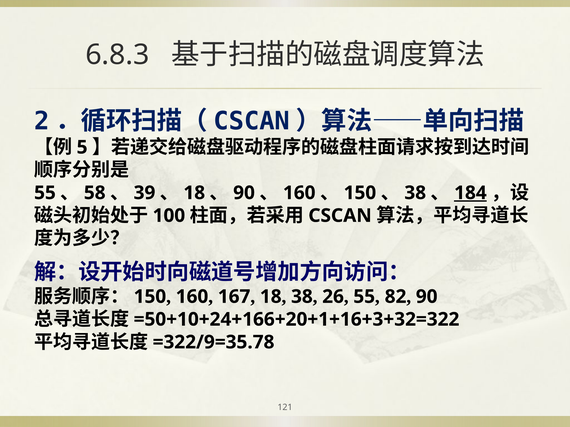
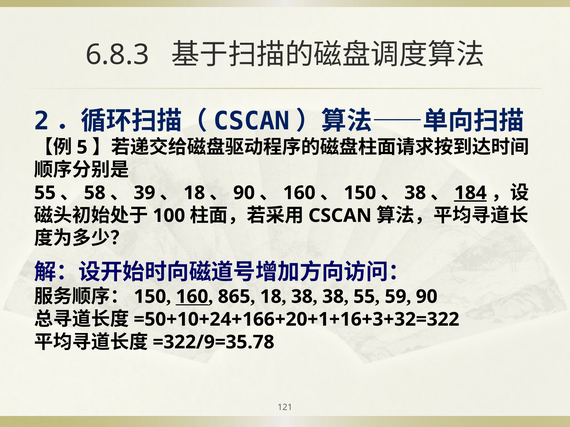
160 underline: none -> present (192, 297)
167: 167 -> 865 (234, 297)
26: 26 -> 38 (333, 297)
82: 82 -> 59 (396, 297)
